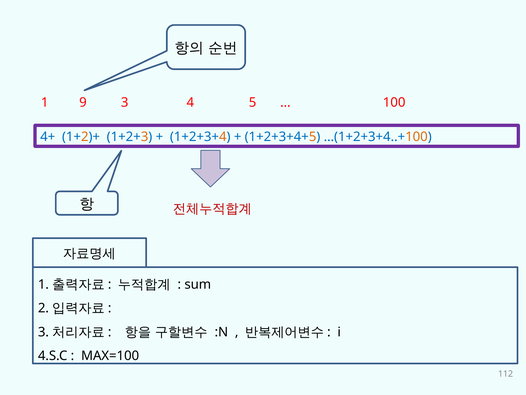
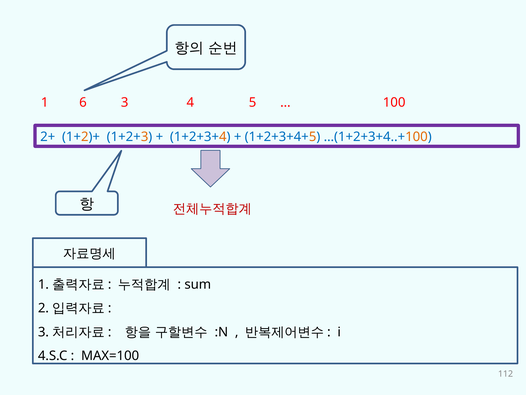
9: 9 -> 6 (83, 102)
4+: 4+ -> 2+ (48, 137)
